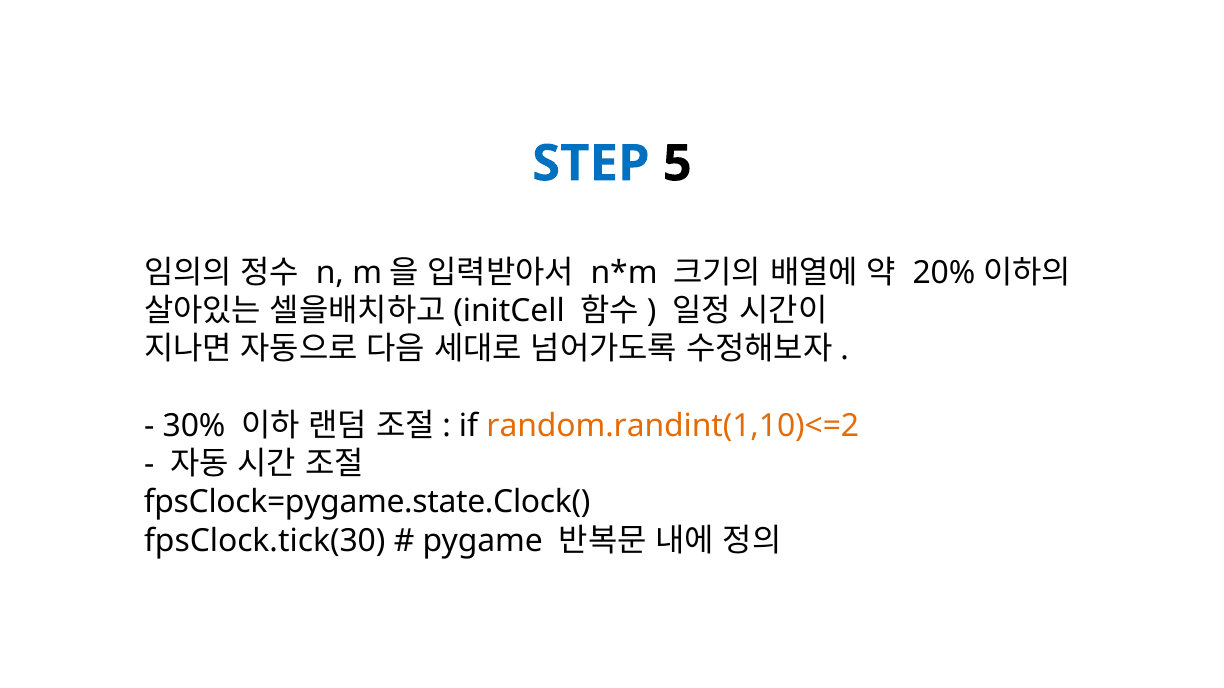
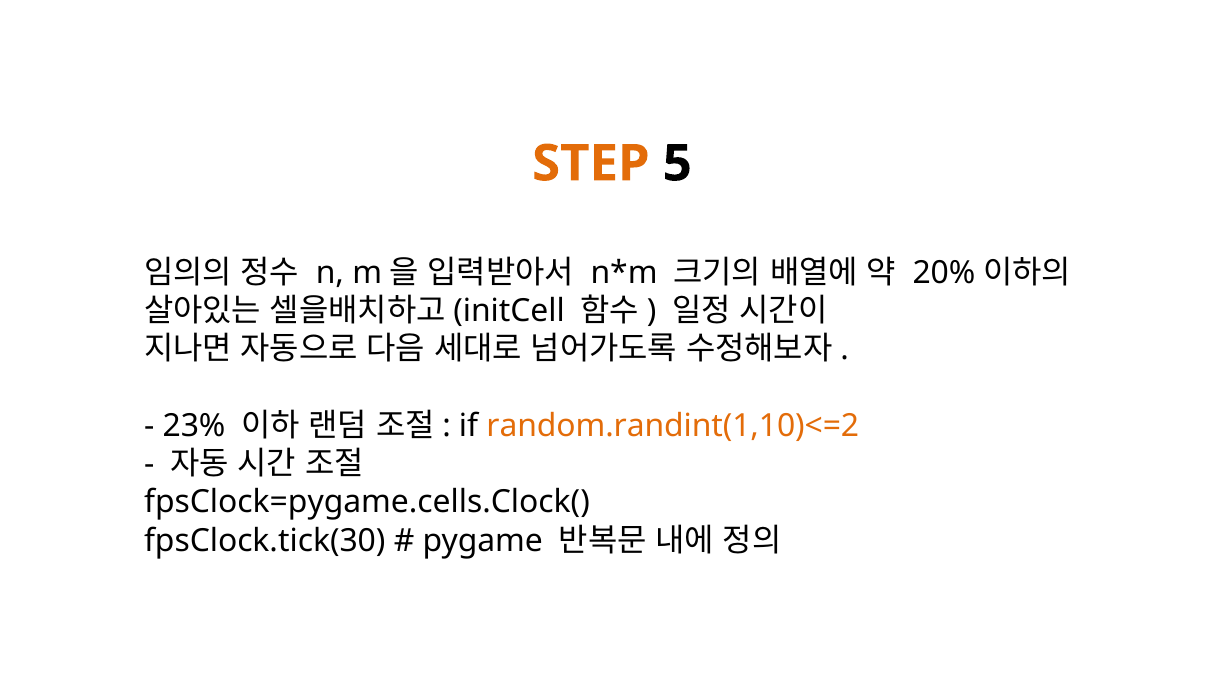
STEP colour: blue -> orange (591, 164)
30%: 30% -> 23% (194, 426)
fpsClock=pygame.state.Clock(: fpsClock=pygame.state.Clock( -> fpsClock=pygame.cells.Clock( (367, 503)
